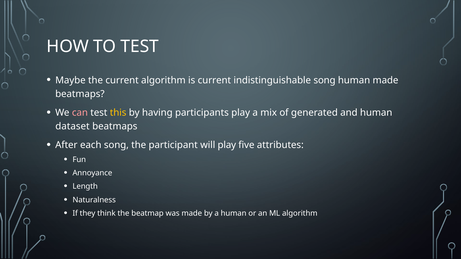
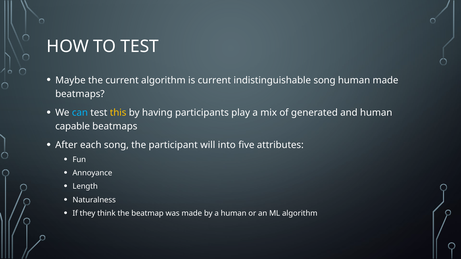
can colour: pink -> light blue (80, 113)
dataset: dataset -> capable (73, 127)
will play: play -> into (227, 145)
